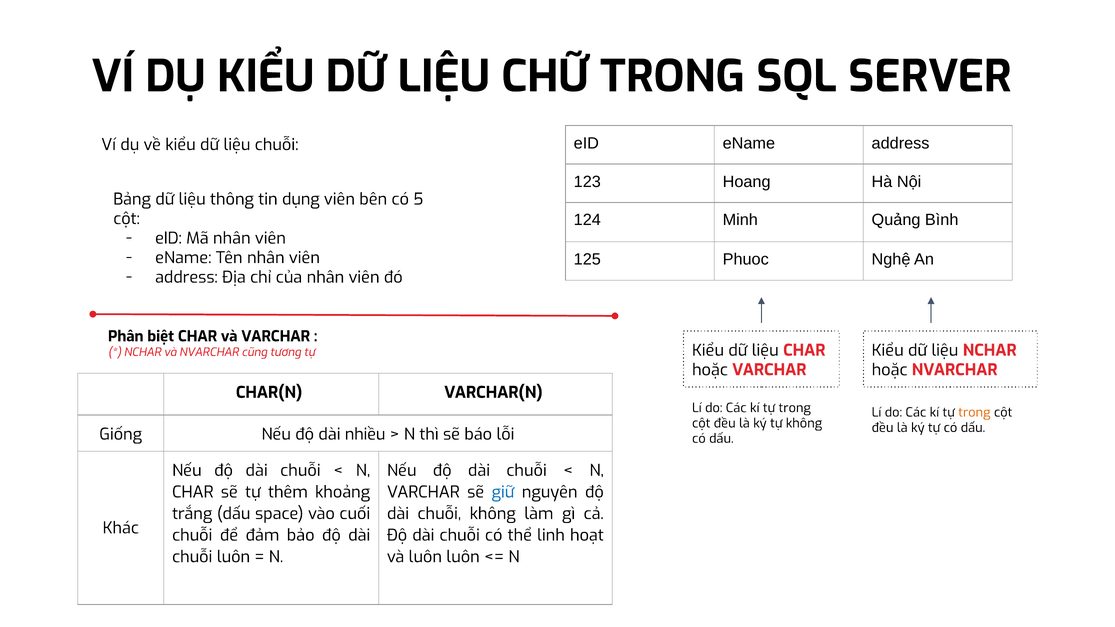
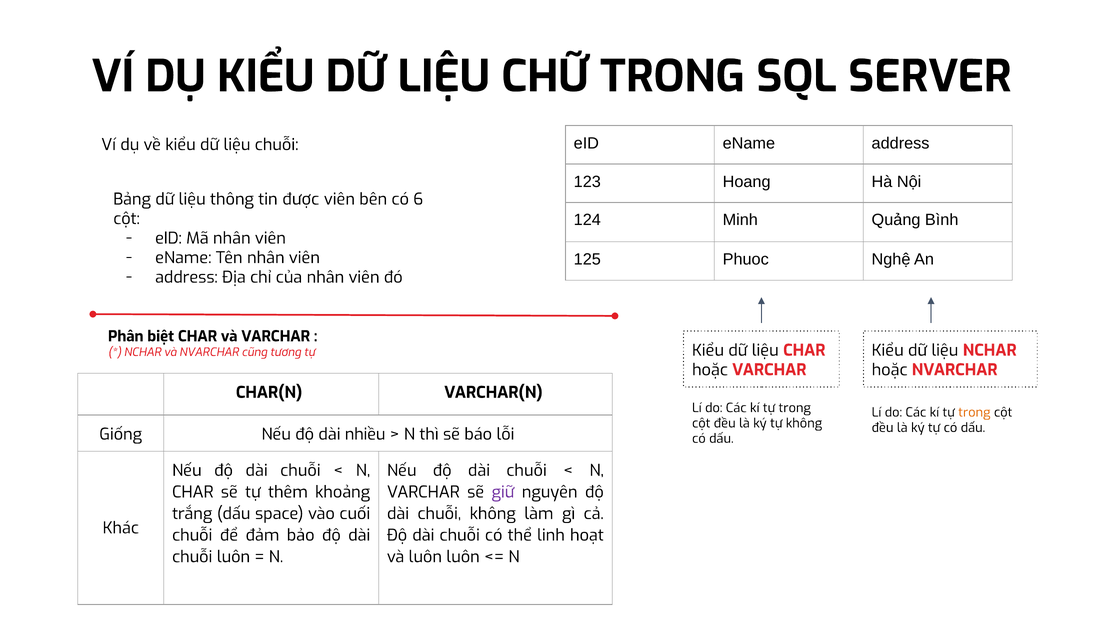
dụng: dụng -> được (301, 199)
5: 5 -> 6 (418, 199)
giữ colour: blue -> purple (503, 492)
